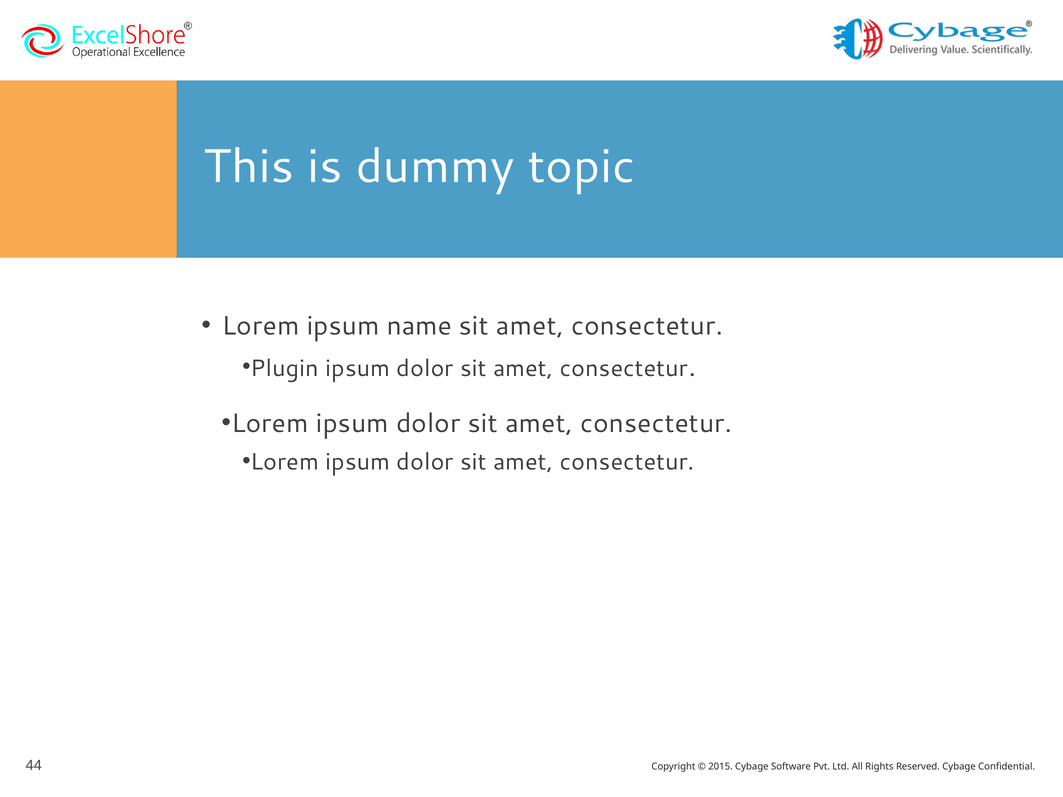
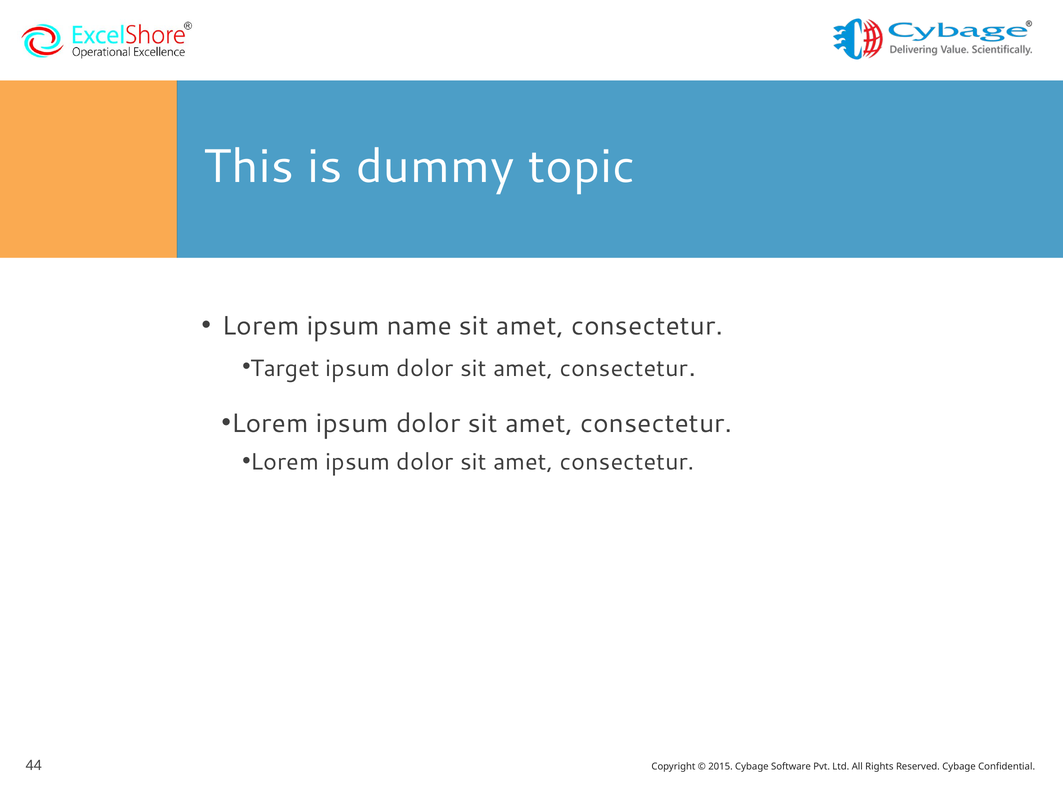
Plugin: Plugin -> Target (285, 368)
